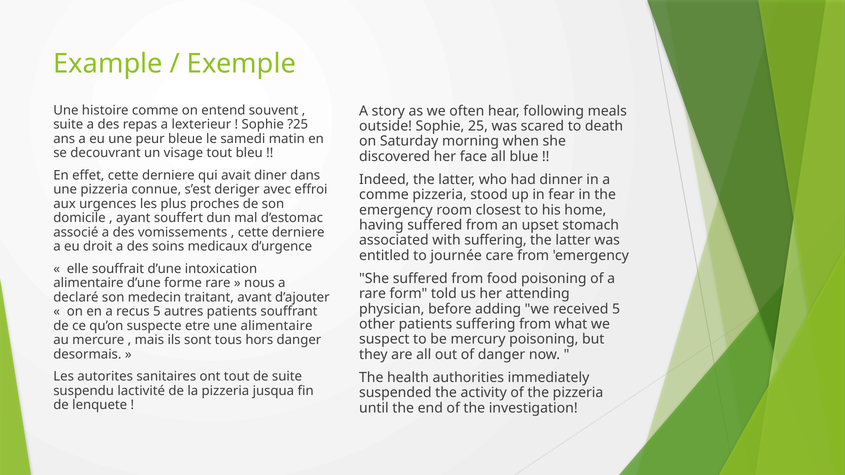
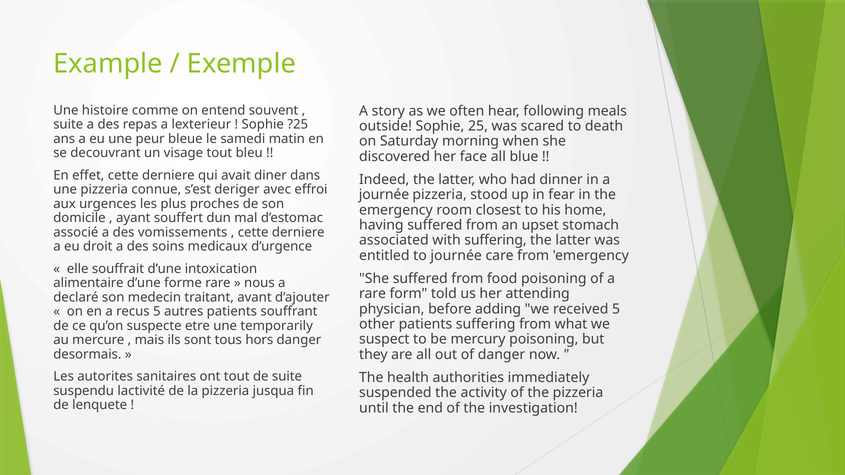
comme: comme -> journée (384, 195)
une alimentaire: alimentaire -> temporarily (277, 326)
